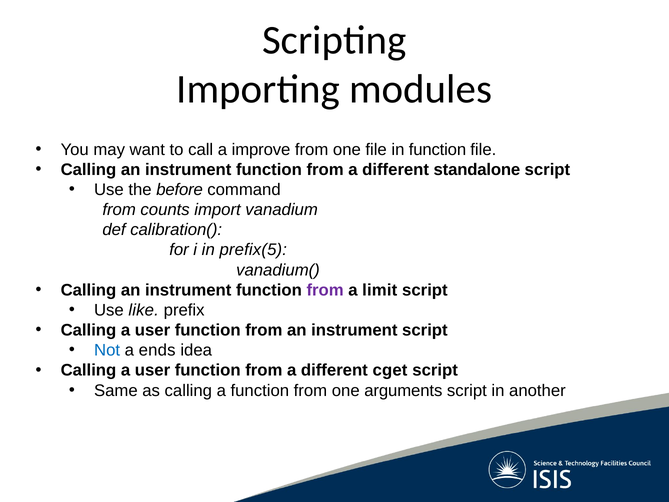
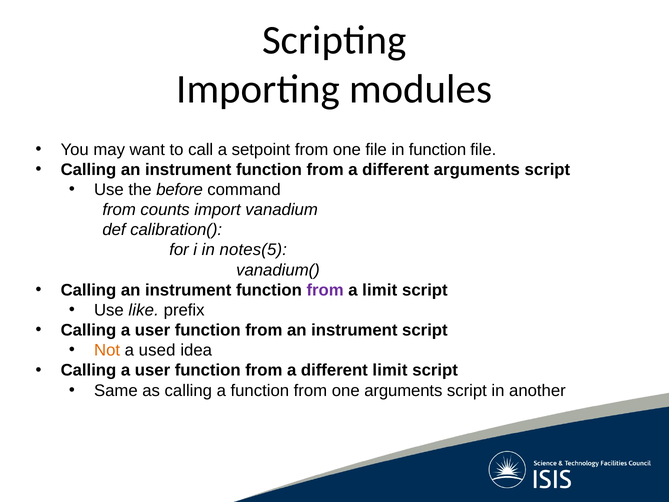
improve: improve -> setpoint (261, 149)
different standalone: standalone -> arguments (477, 170)
prefix(5: prefix(5 -> notes(5 (253, 250)
Not colour: blue -> orange (107, 350)
ends: ends -> used (157, 350)
different cget: cget -> limit (390, 370)
